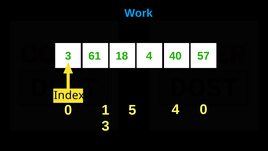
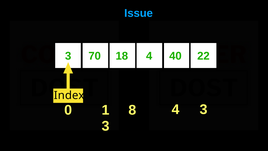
Work: Work -> Issue (139, 13)
61: 61 -> 70 (95, 56)
57: 57 -> 22 (203, 56)
4 0: 0 -> 3 (204, 109)
5: 5 -> 8 (132, 110)
